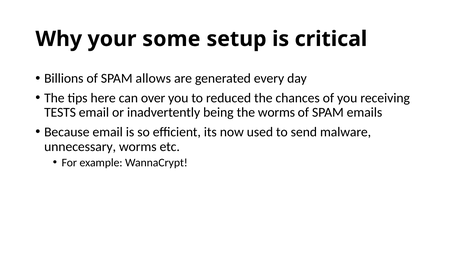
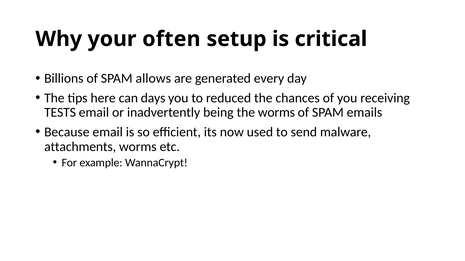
some: some -> often (171, 39)
over: over -> days (153, 98)
unnecessary: unnecessary -> attachments (80, 147)
